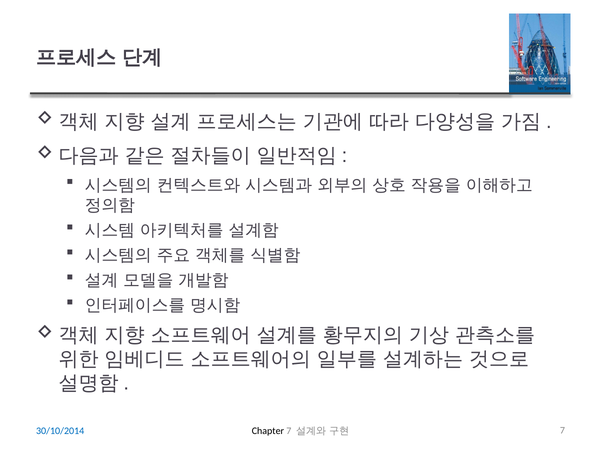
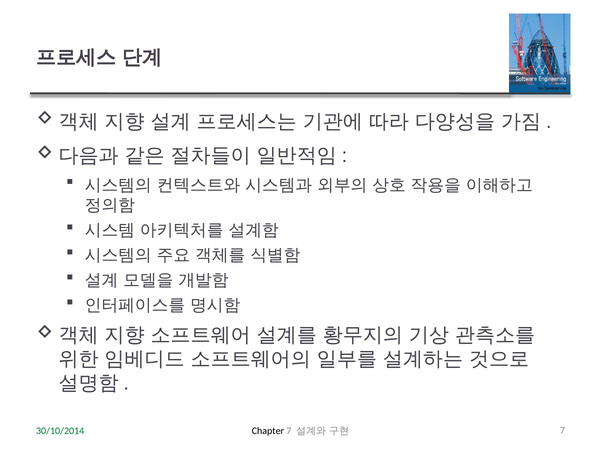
30/10/2014 colour: blue -> green (60, 430)
